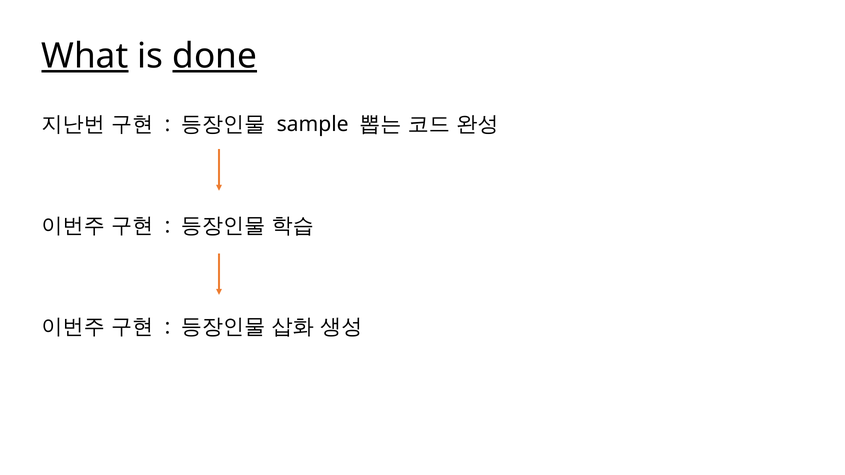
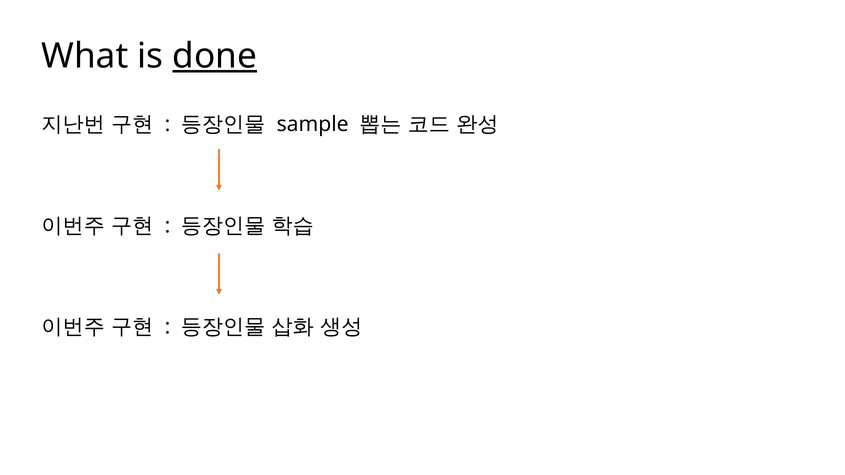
What underline: present -> none (85, 56)
